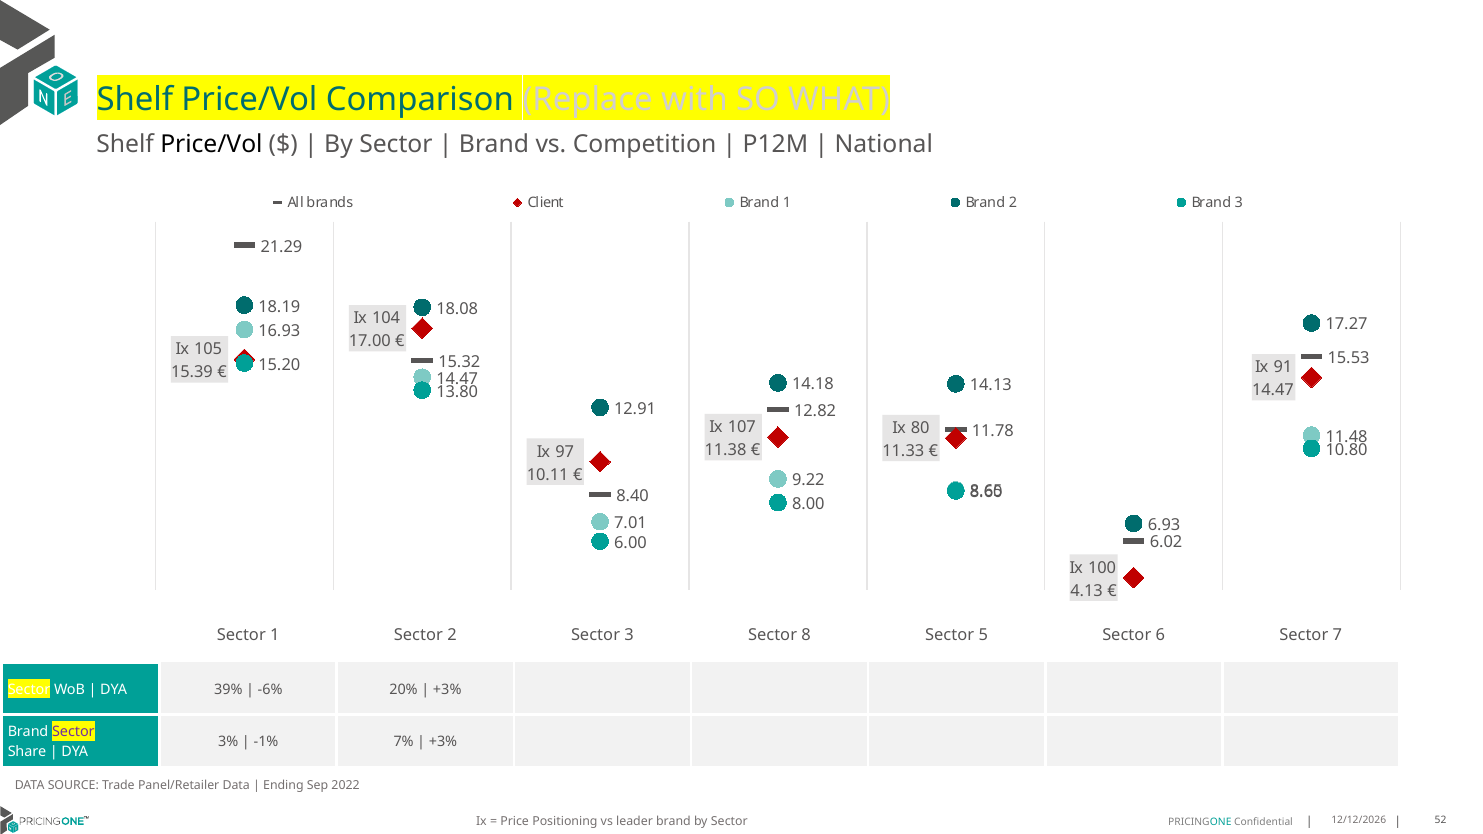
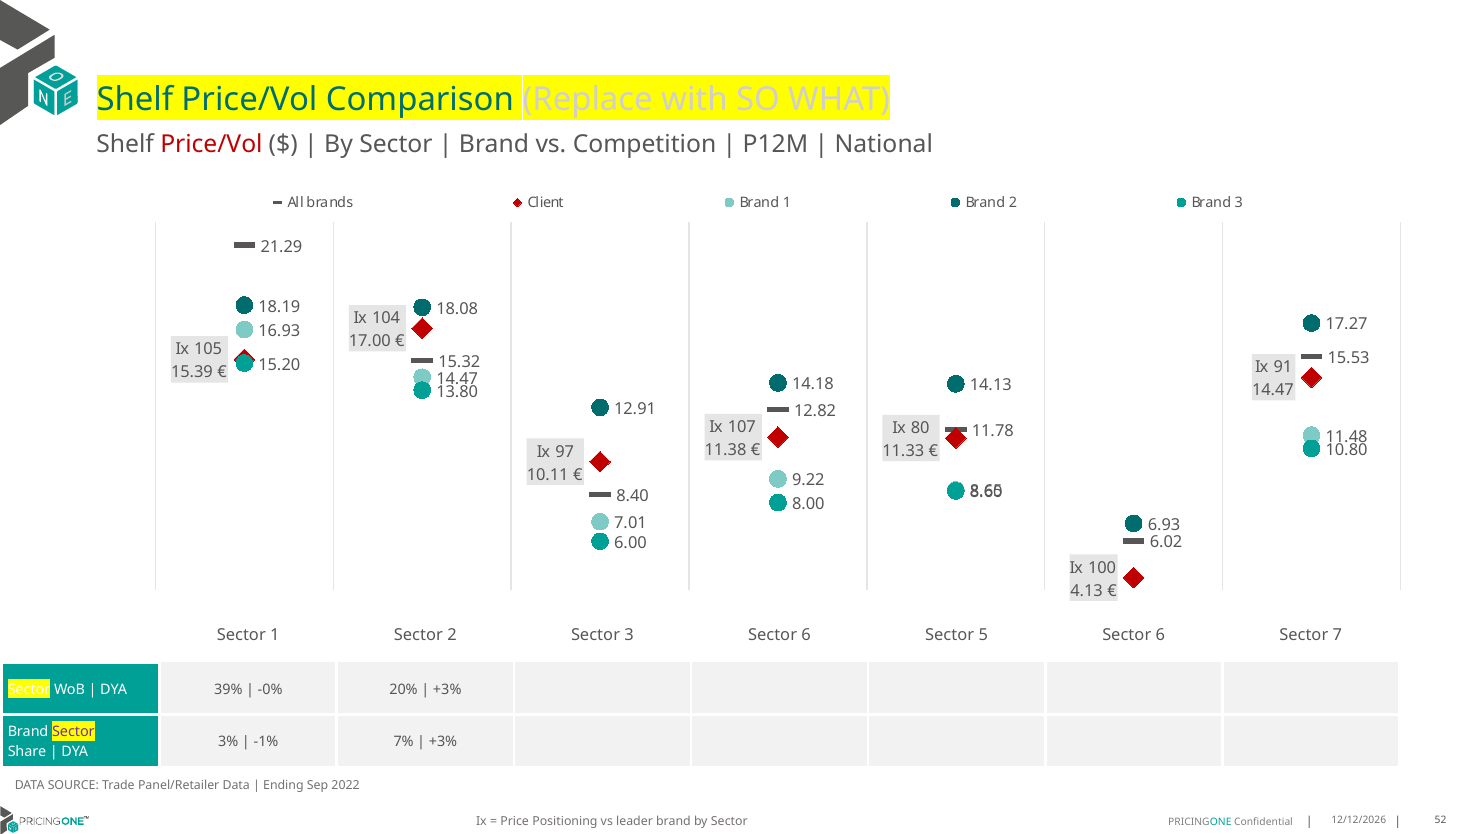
Price/Vol colour: black -> red (211, 145)
3 Sector 8: 8 -> 6 (806, 635)
-6%: -6% -> -0% (270, 689)
